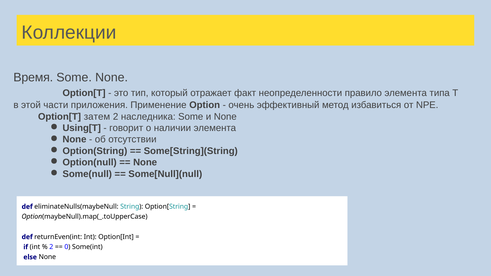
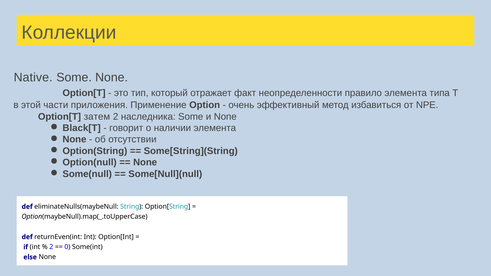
Время: Время -> Native (33, 78)
Using[T: Using[T -> Black[T (82, 128)
